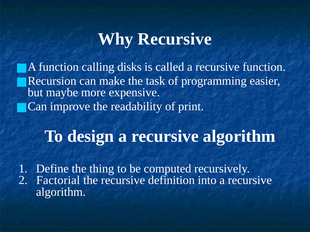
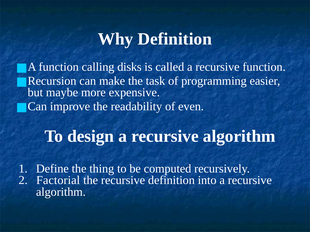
Why Recursive: Recursive -> Definition (175, 39)
print: print -> even (191, 107)
